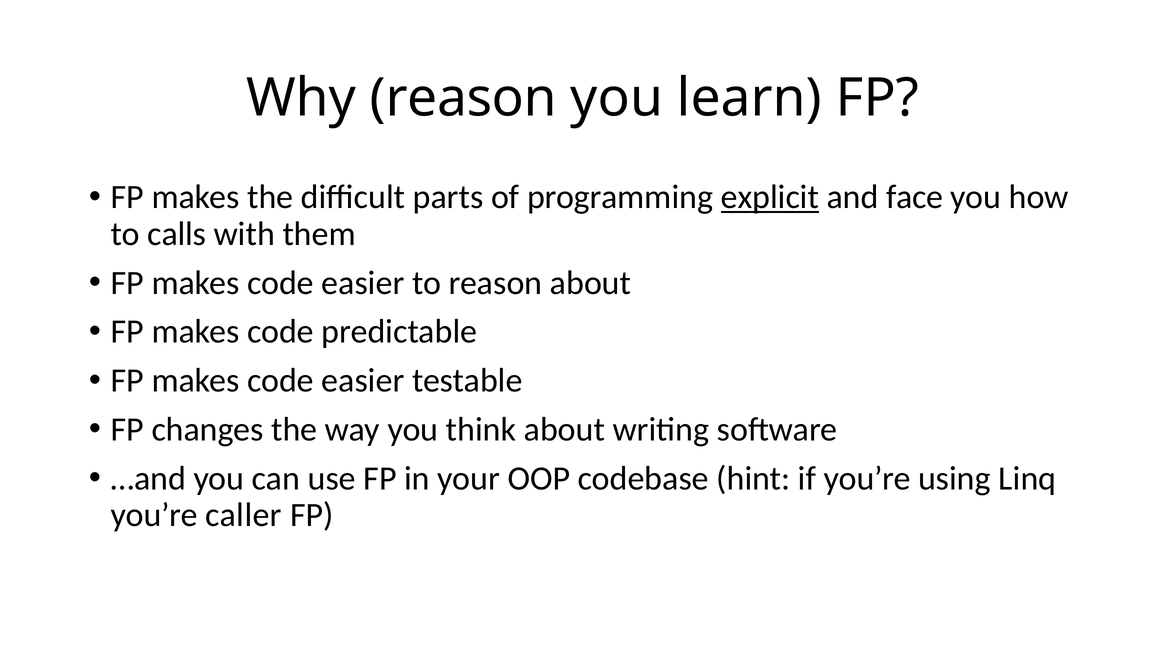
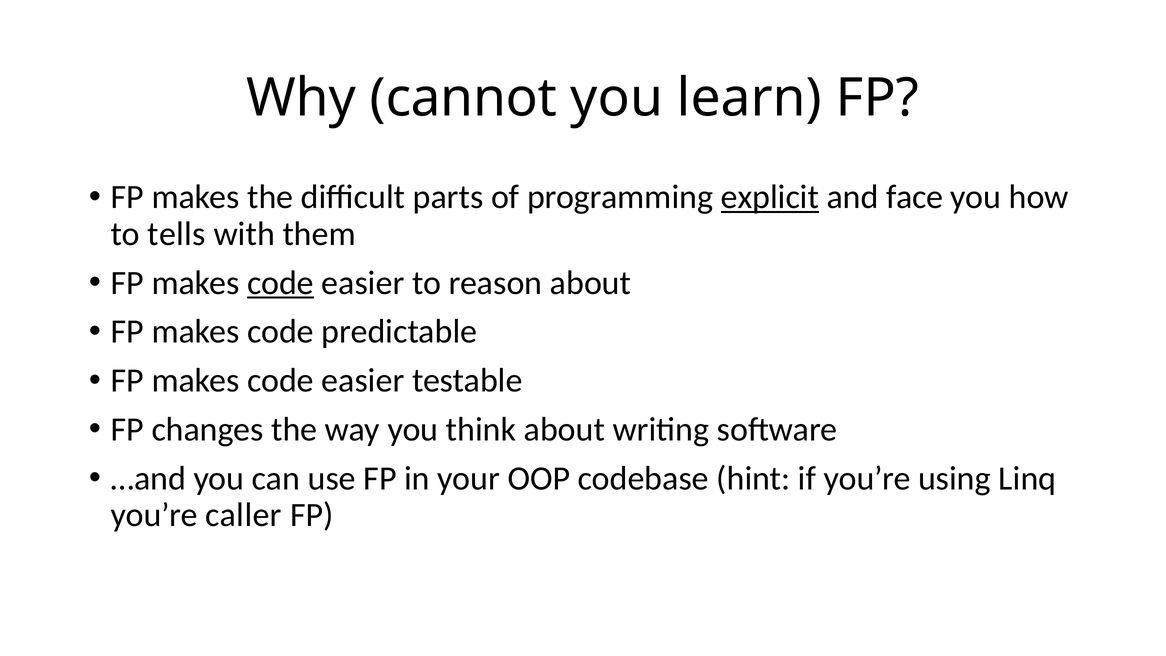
Why reason: reason -> cannot (463, 98)
calls: calls -> tells (177, 234)
code underline: none -> present (280, 283)
